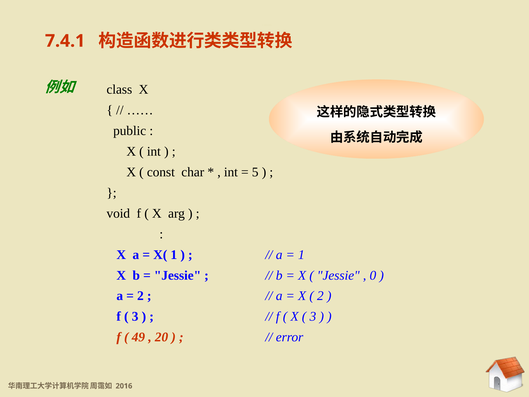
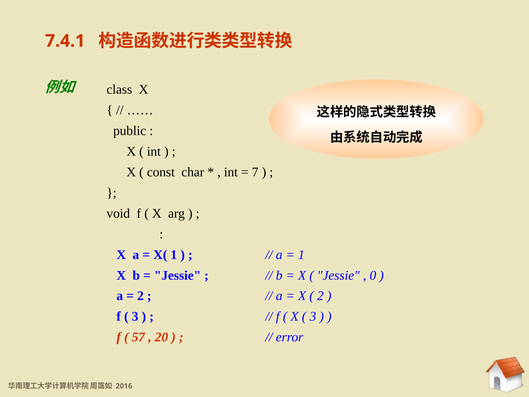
5: 5 -> 7 (255, 172)
49: 49 -> 57 (138, 337)
